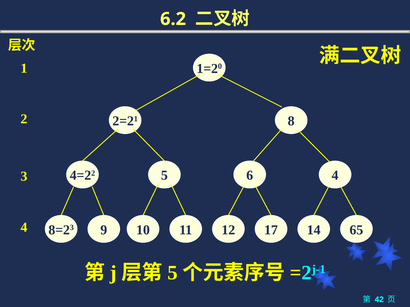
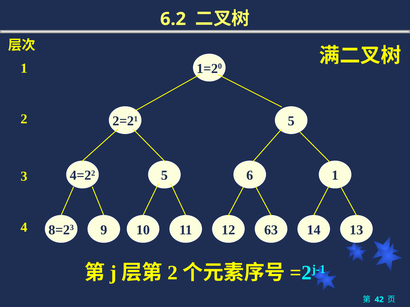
2=21 8: 8 -> 5 (291, 121)
6 4: 4 -> 1 (335, 176)
17: 17 -> 63 (271, 230)
65: 65 -> 13 (356, 230)
5: 5 -> 2 (172, 273)
